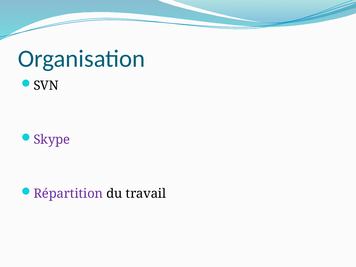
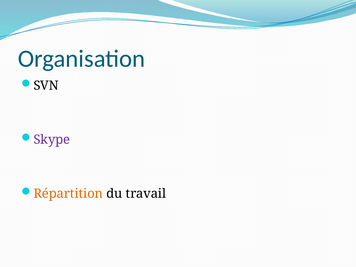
Répartition colour: purple -> orange (68, 194)
